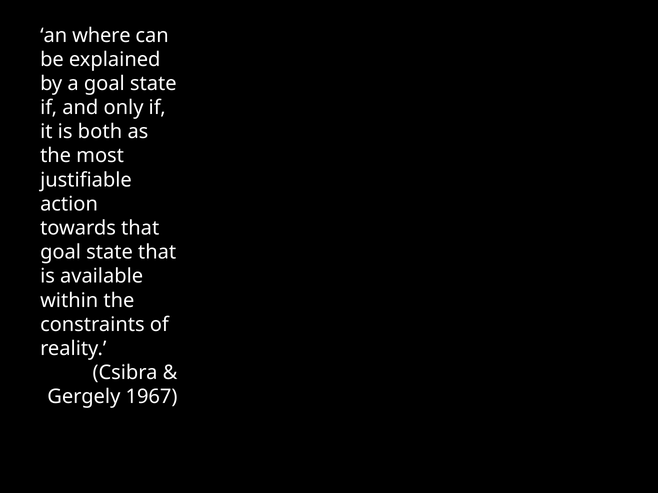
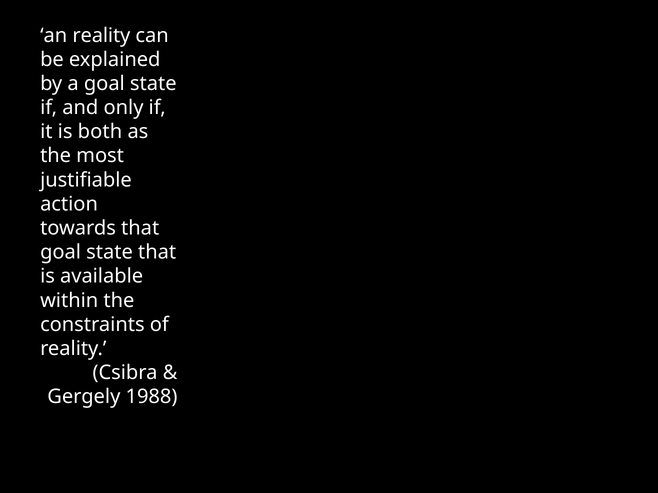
an where: where -> reality (101, 35)
1967: 1967 -> 1988 (151, 397)
